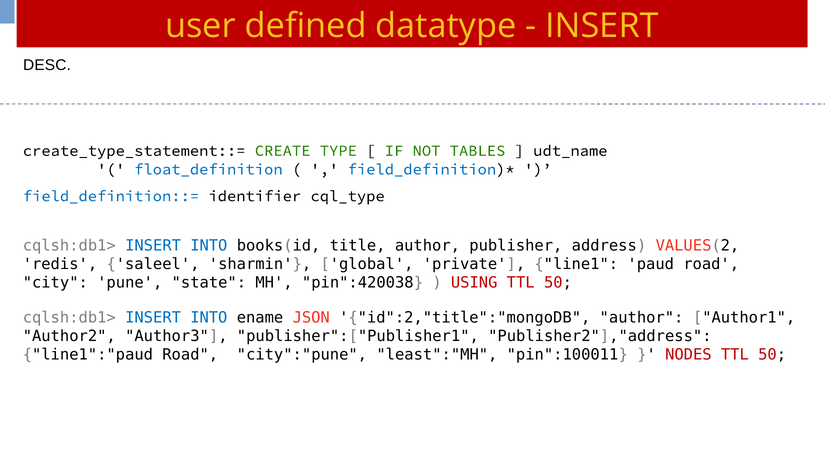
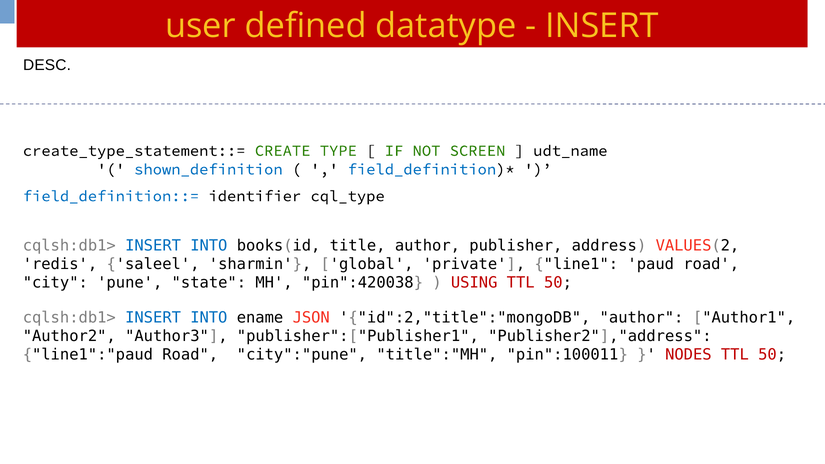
TABLES: TABLES -> SCREEN (478, 151)
float_definition: float_definition -> shown_definition (208, 169)
least":"MH: least":"MH -> title":"MH (437, 355)
